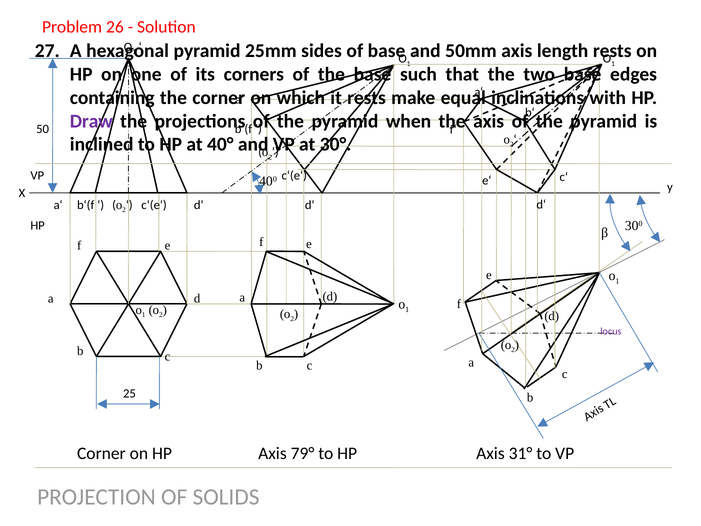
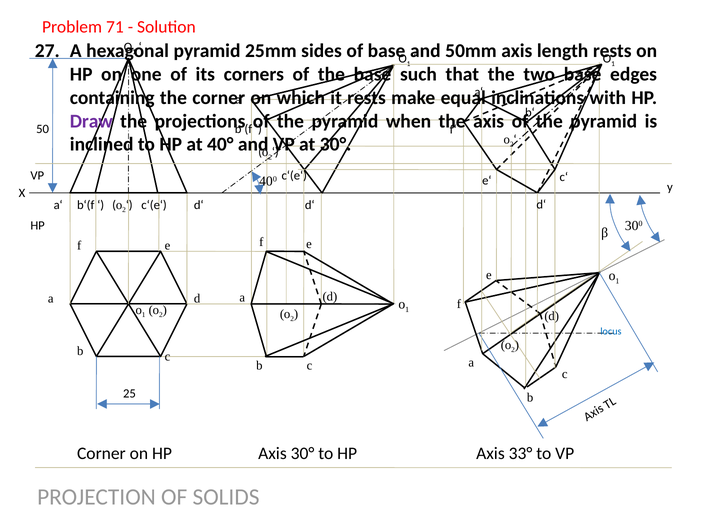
26: 26 -> 71 (115, 27)
locus colour: purple -> blue (611, 331)
Axis 79°: 79° -> 30° (302, 453)
31°: 31° -> 33° (521, 453)
